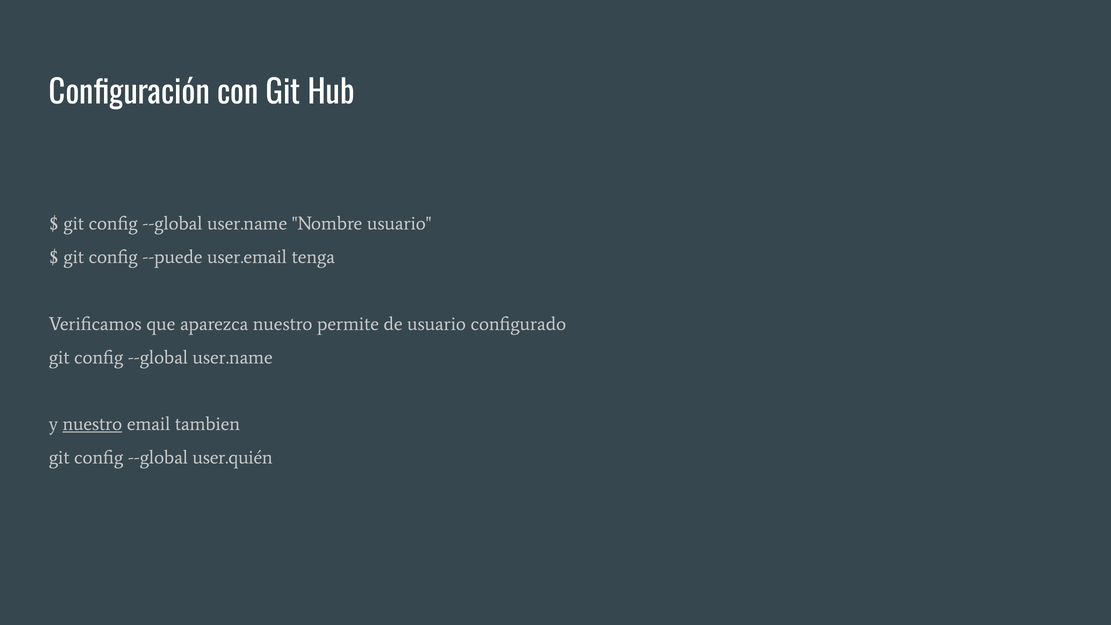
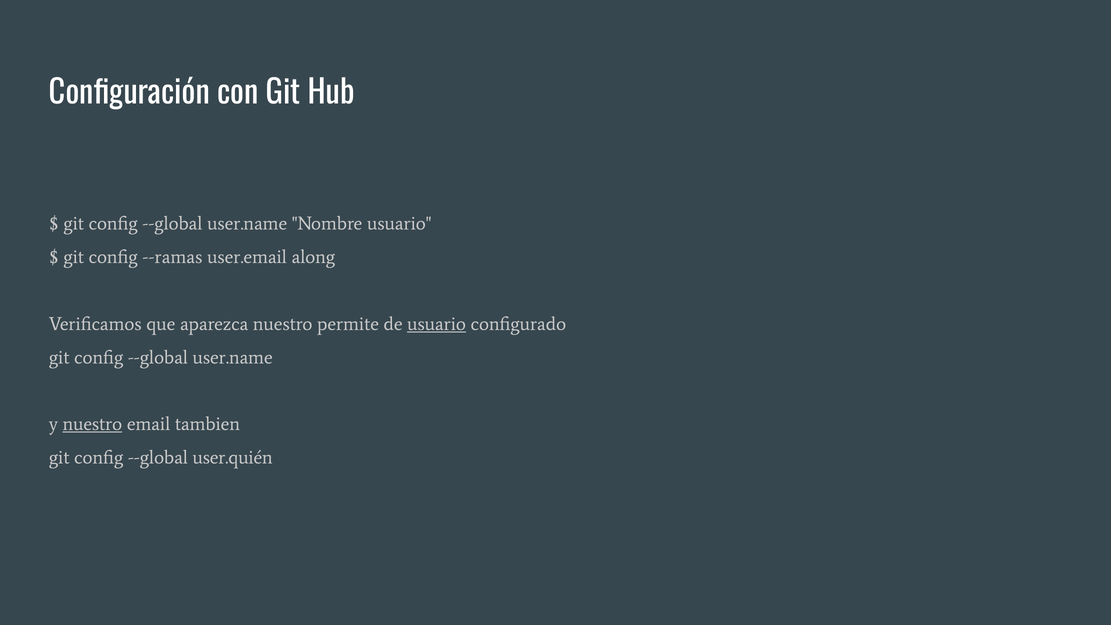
--puede: --puede -> --ramas (172, 257)
tenga: tenga -> along (313, 257)
usuario underline: none -> present (437, 324)
